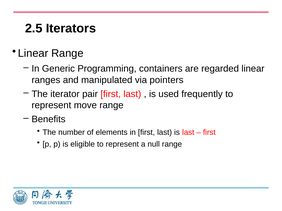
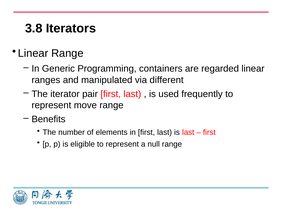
2.5: 2.5 -> 3.8 (34, 28)
pointers: pointers -> different (167, 80)
